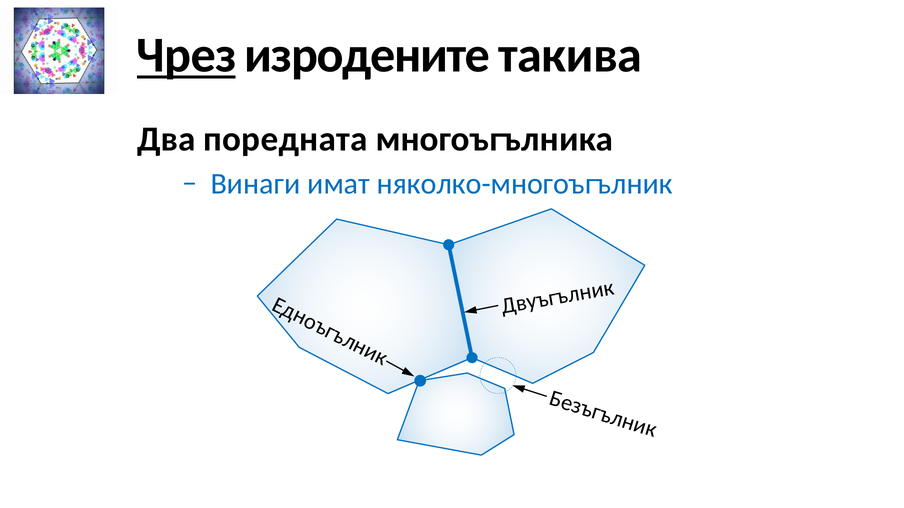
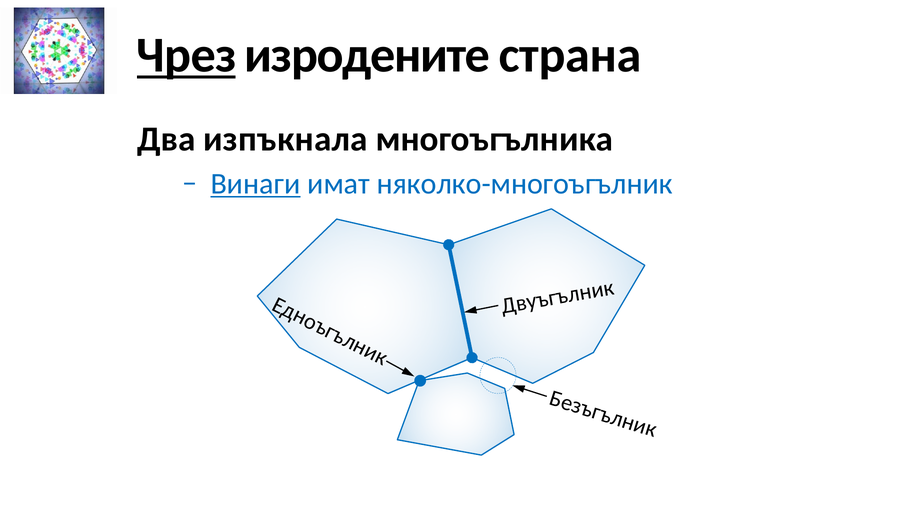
такива: такива -> страна (570, 55)
поредната: поредната -> изпъкнала (285, 139)
Винаги underline: none -> present (255, 184)
